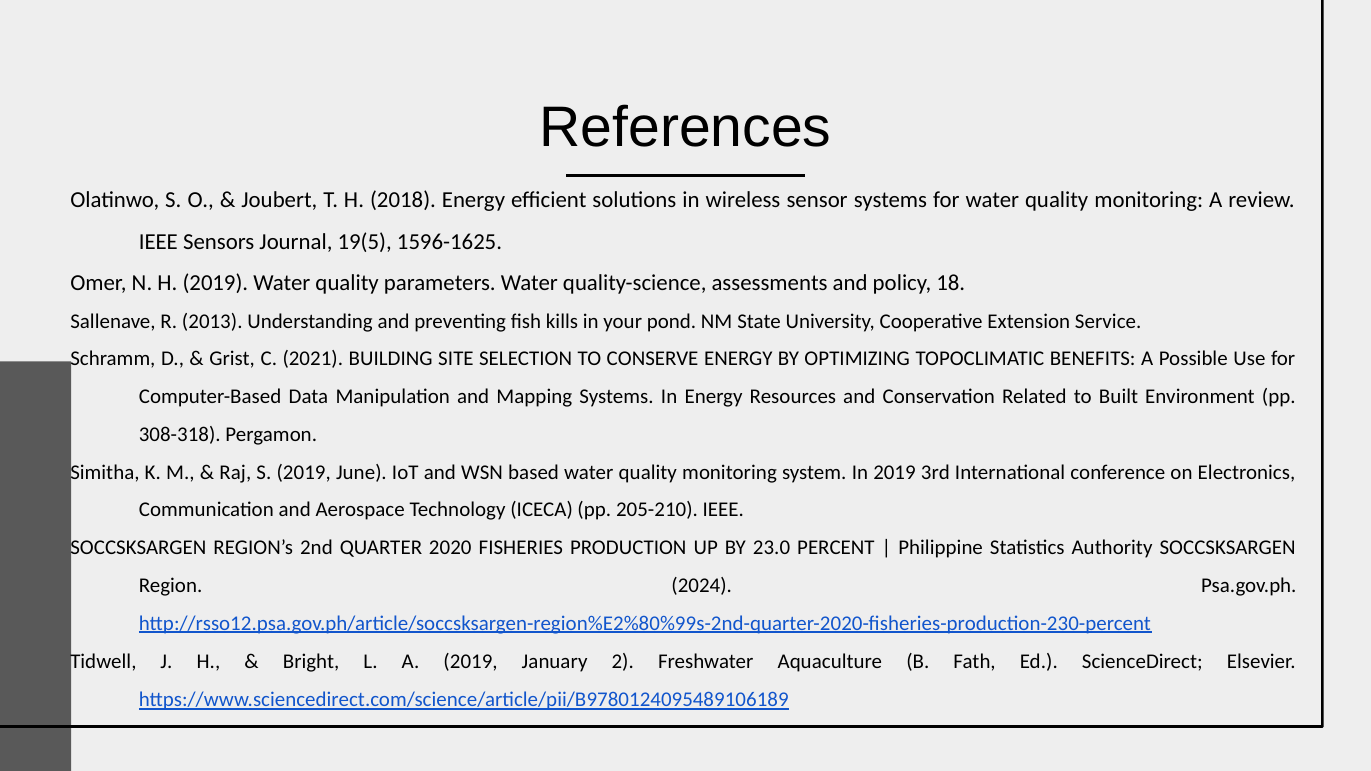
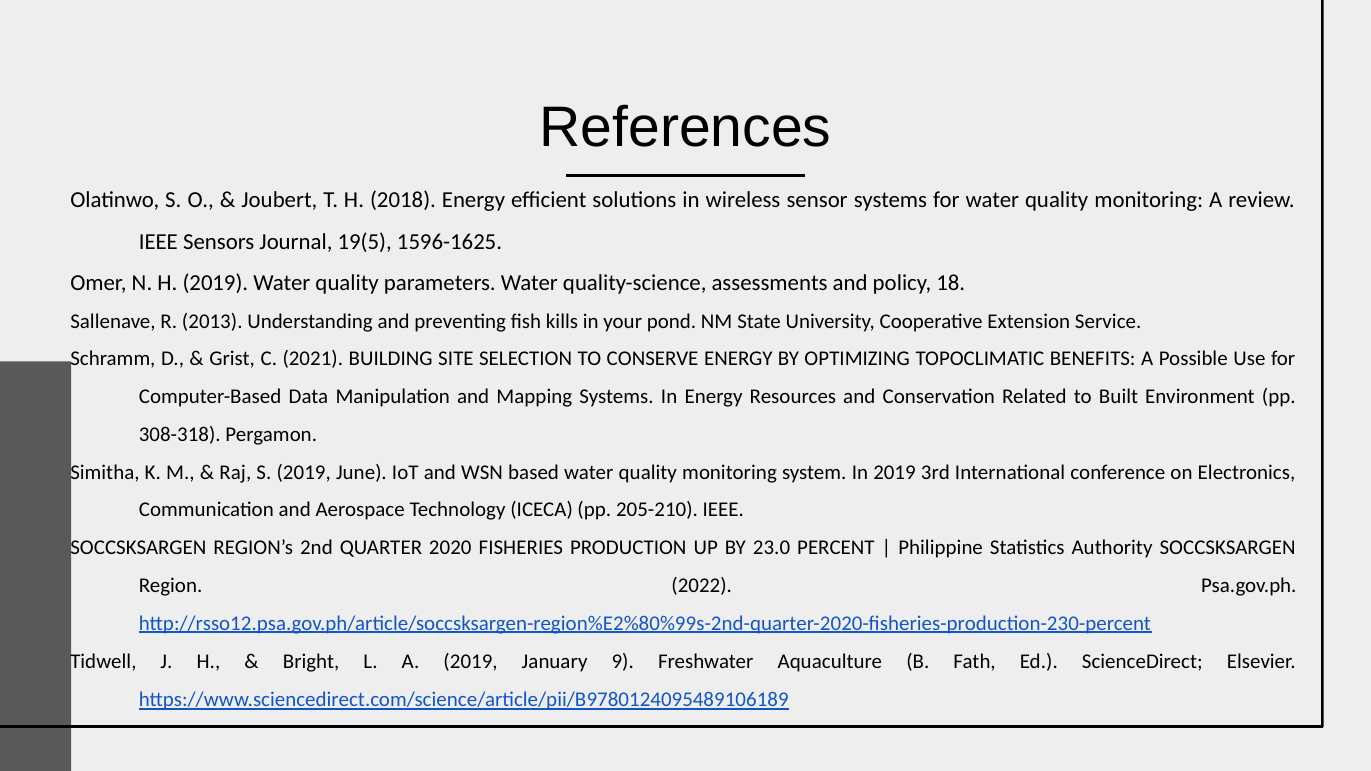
2024: 2024 -> 2022 (702, 586)
2: 2 -> 9 (623, 662)
